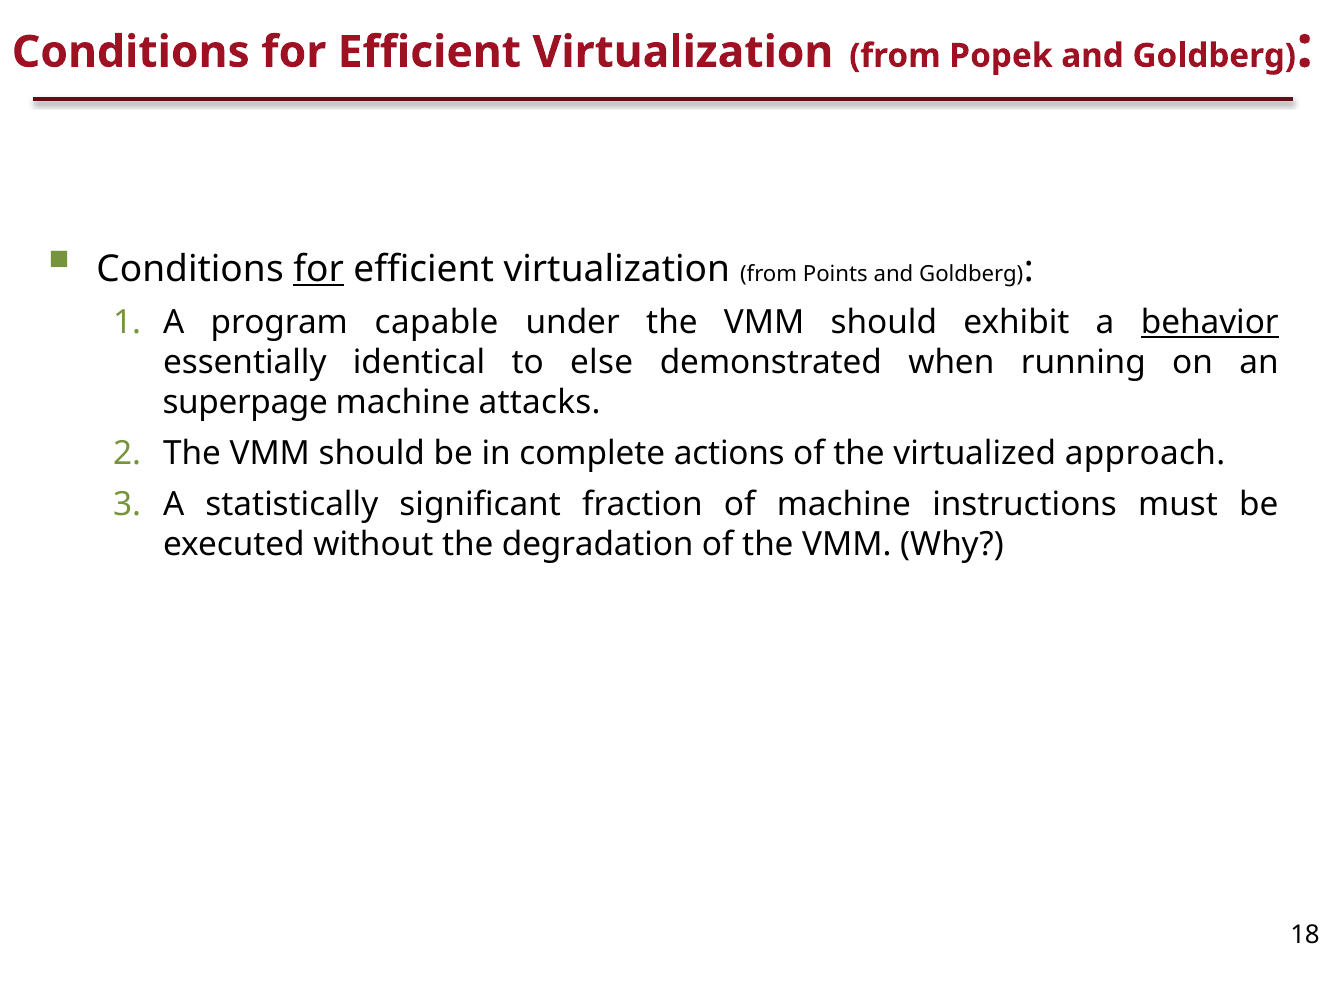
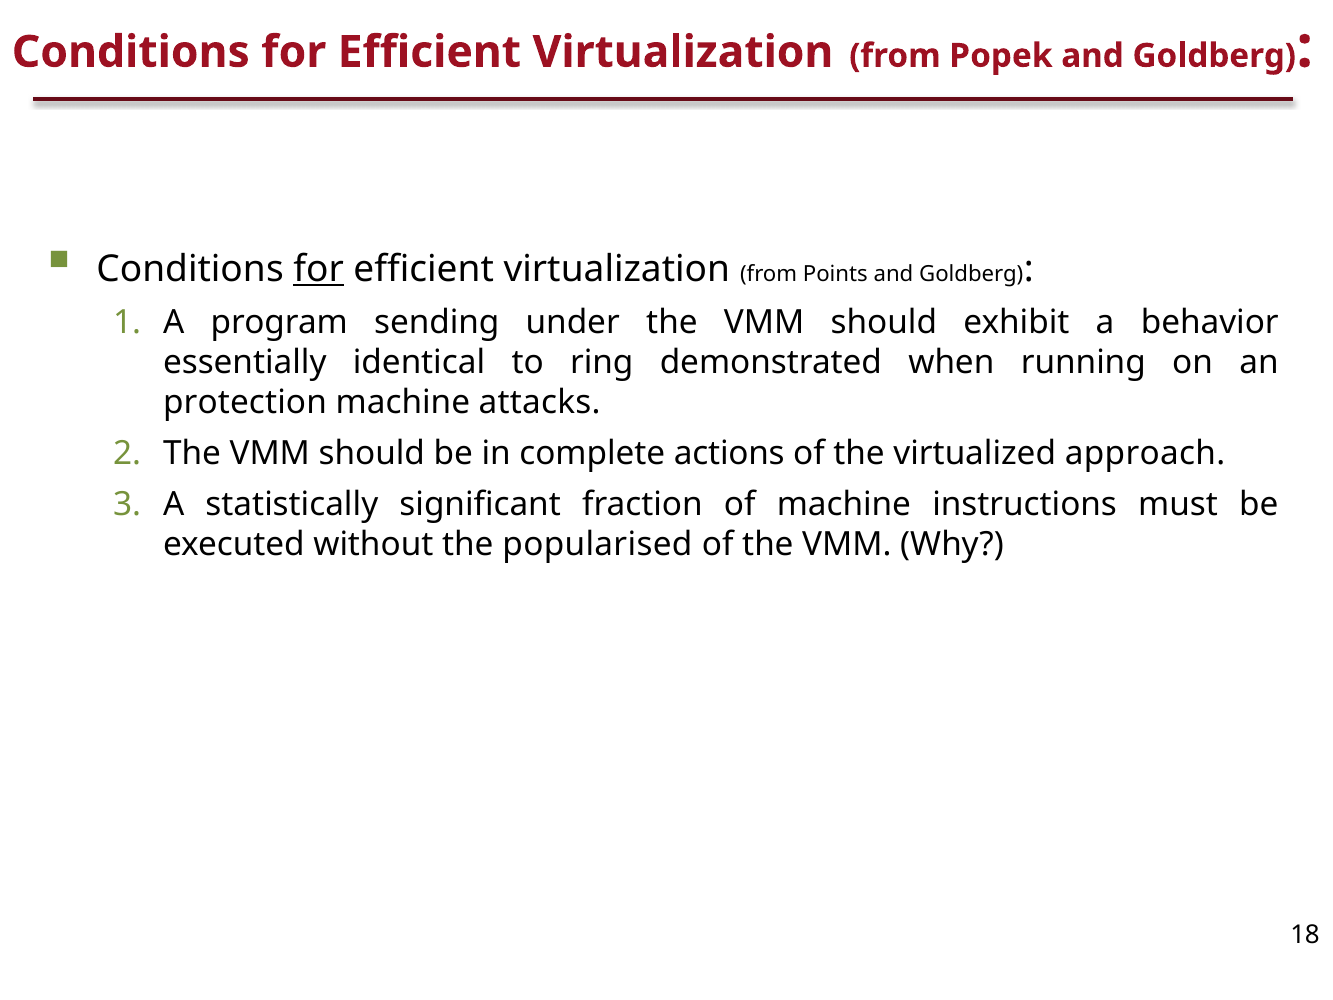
capable: capable -> sending (437, 322)
behavior underline: present -> none (1210, 322)
else: else -> ring (602, 362)
superpage: superpage -> protection (245, 402)
degradation: degradation -> popularised (597, 545)
